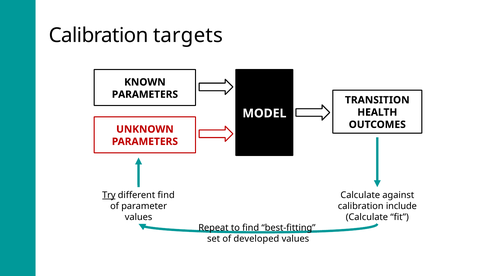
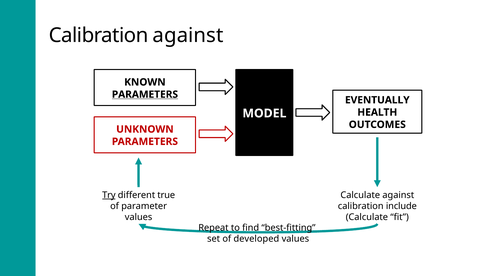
Calibration targets: targets -> against (188, 35)
PARAMETERS underline: none -> present (145, 95)
TRANSITION: TRANSITION -> EVENTUALLY (377, 100)
different find: find -> true (166, 195)
